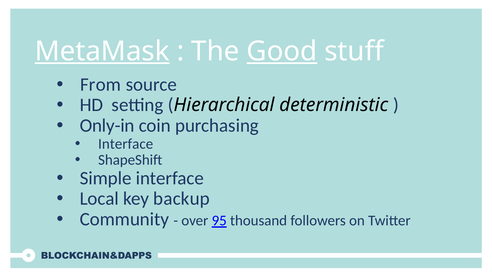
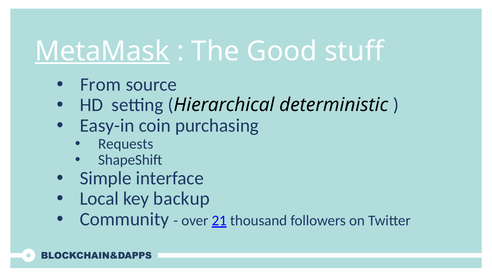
Good underline: present -> none (282, 51)
Only-in: Only-in -> Easy-in (107, 125)
Interface: Interface -> Requests (126, 144)
95: 95 -> 21 (219, 220)
